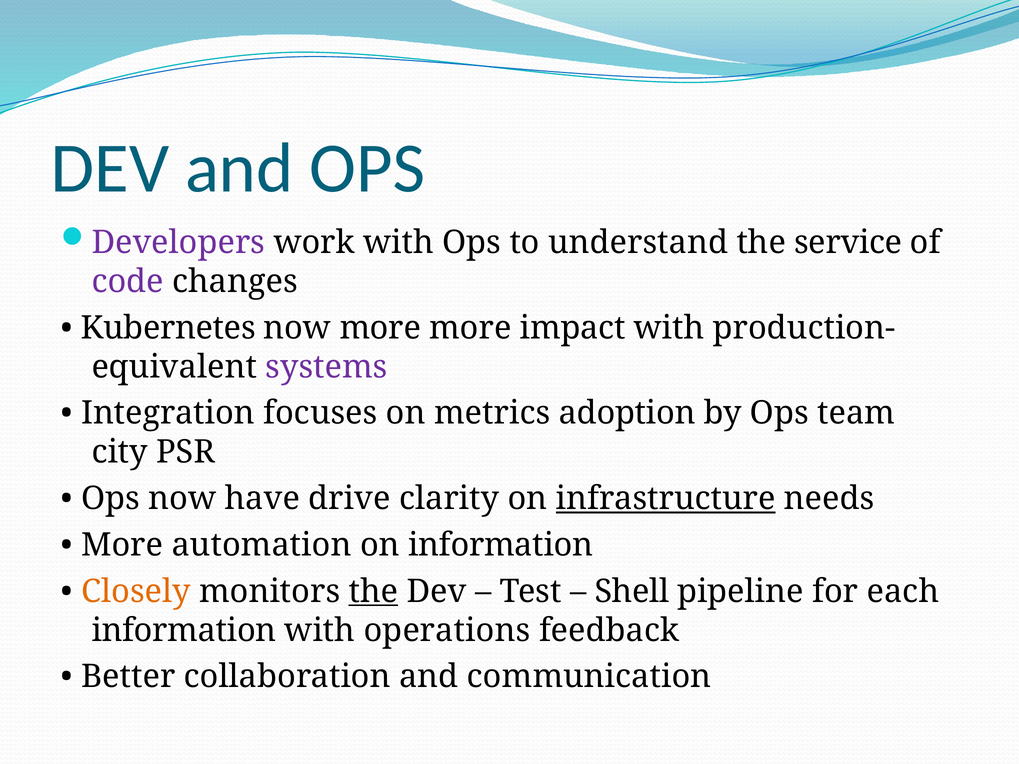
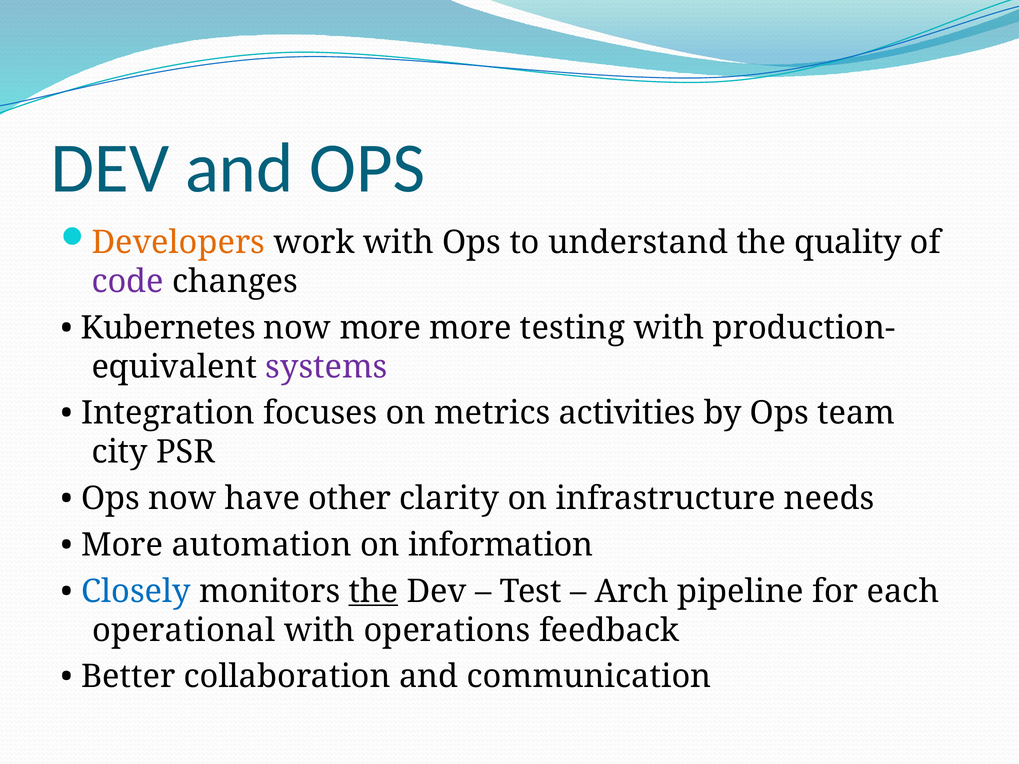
Developers colour: purple -> orange (178, 242)
service: service -> quality (848, 242)
impact: impact -> testing (572, 328)
adoption: adoption -> activities (627, 413)
drive: drive -> other (350, 499)
infrastructure underline: present -> none (666, 499)
Closely colour: orange -> blue (136, 591)
Shell: Shell -> Arch (632, 591)
information: information -> operational (184, 631)
